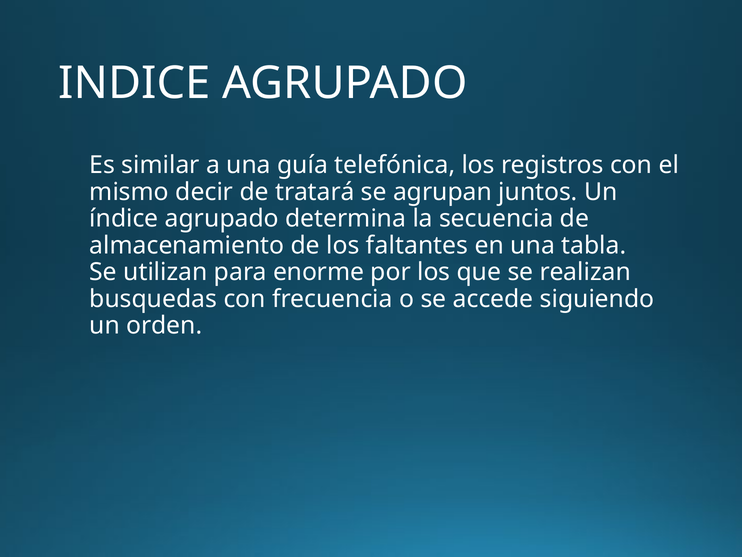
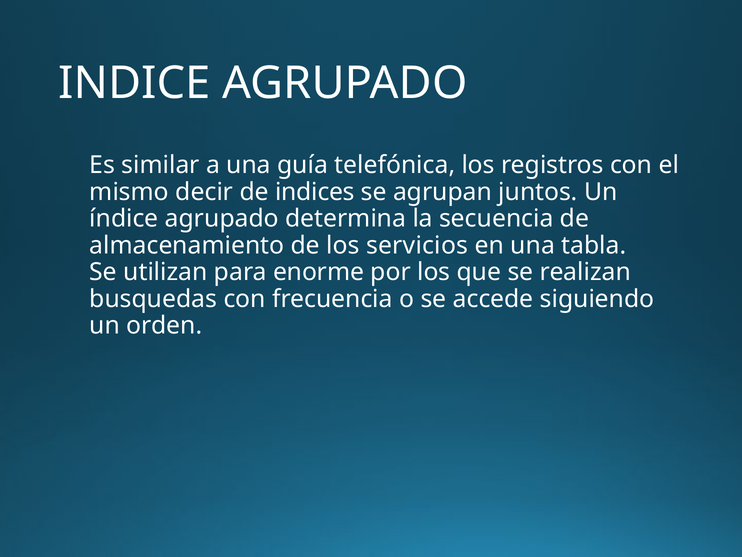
tratará: tratará -> indices (315, 192)
faltantes: faltantes -> servicios (417, 245)
